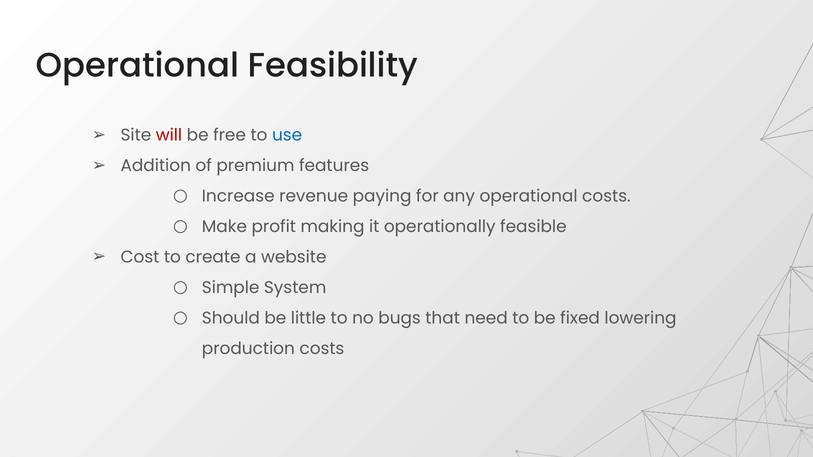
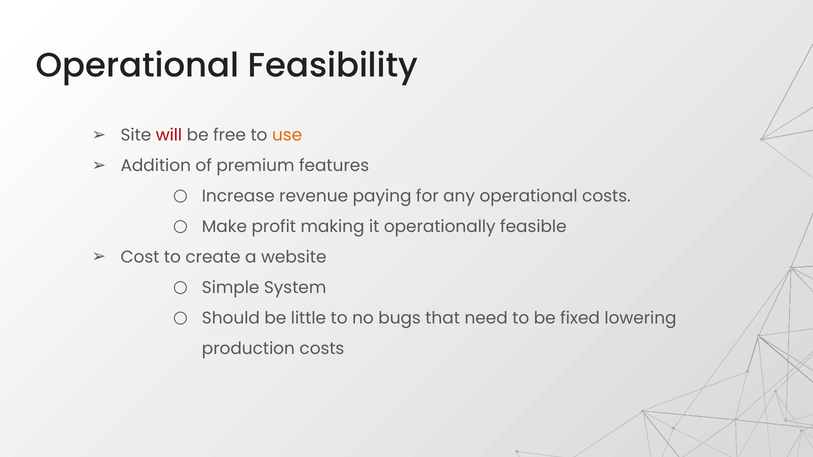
use colour: blue -> orange (287, 135)
